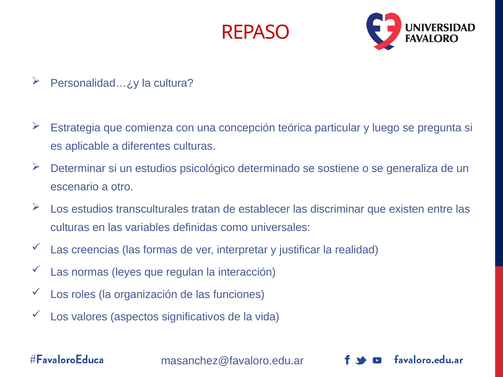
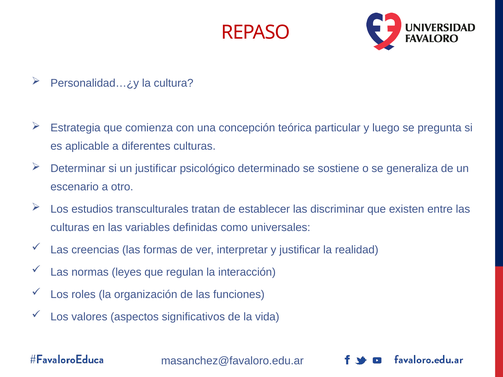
un estudios: estudios -> justificar (156, 169)
